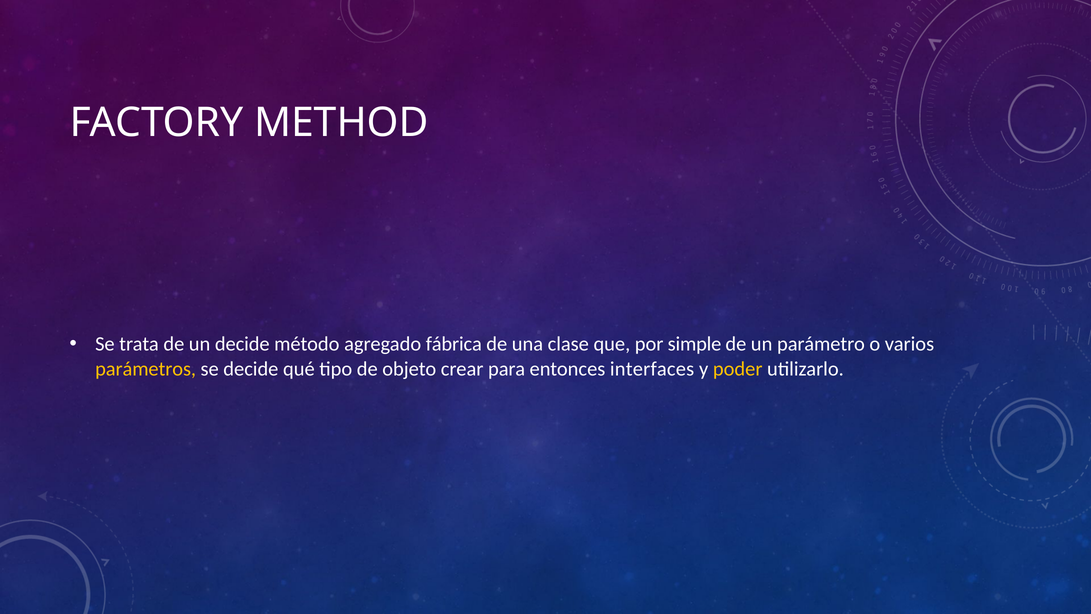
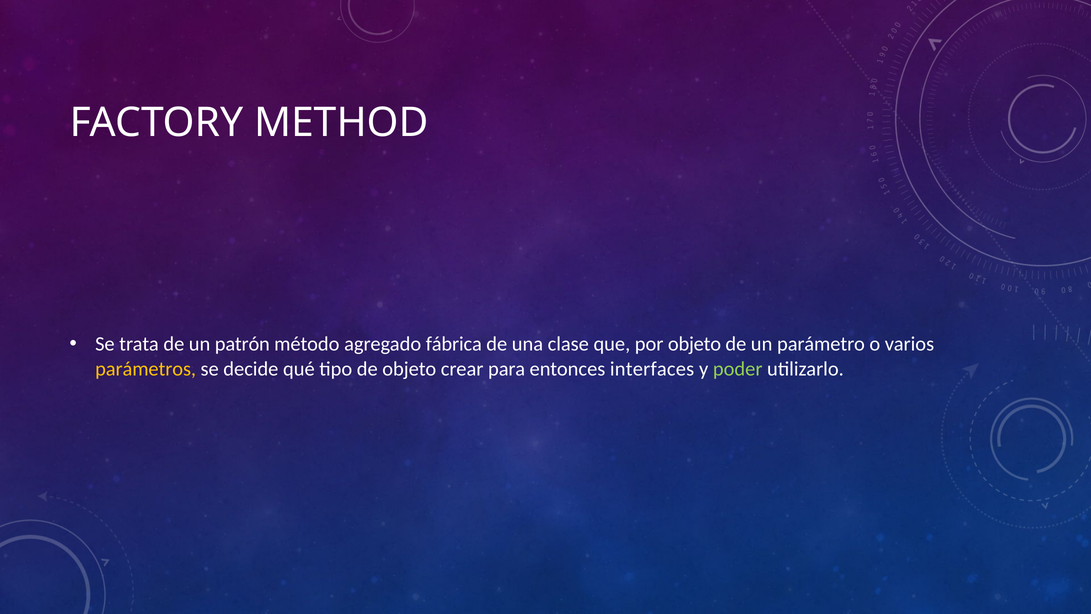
un decide: decide -> patrón (242, 344)
por simple: simple -> objeto (695, 344)
poder colour: yellow -> light green (738, 369)
